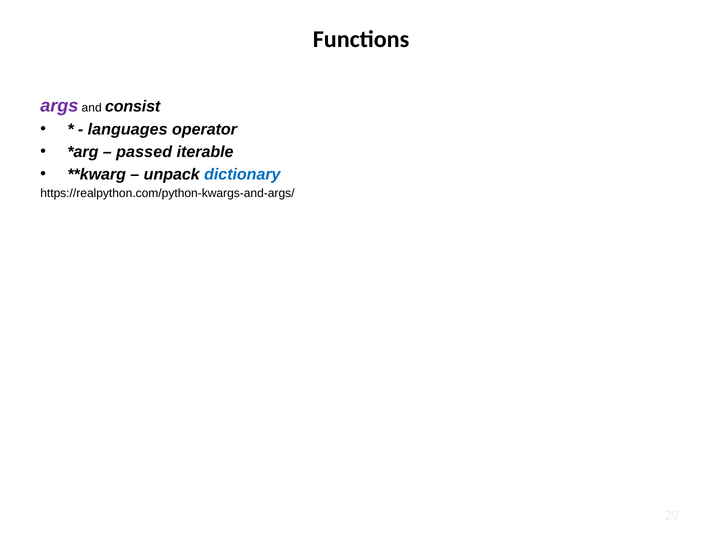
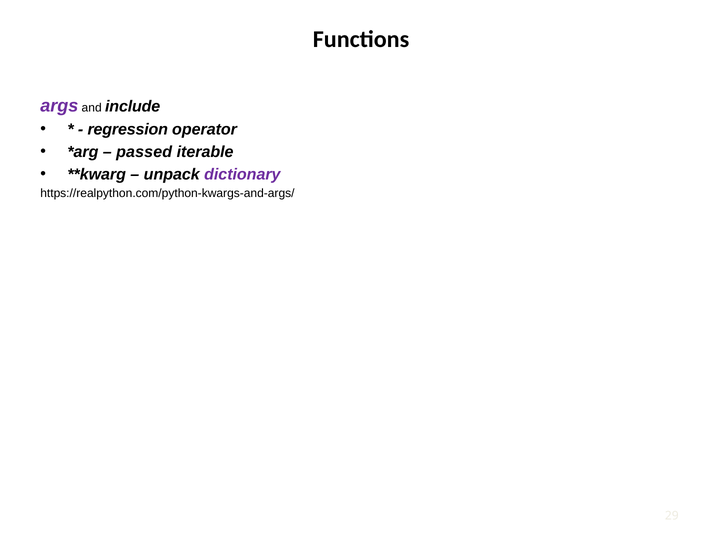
consist: consist -> include (133, 107)
languages: languages -> regression (128, 129)
dictionary colour: blue -> purple (242, 174)
